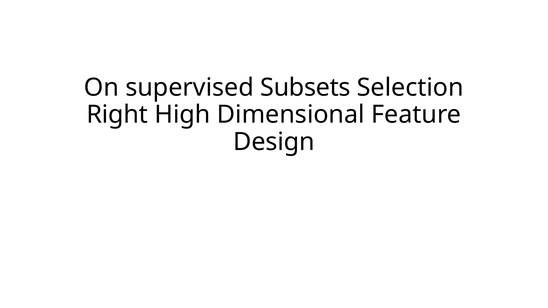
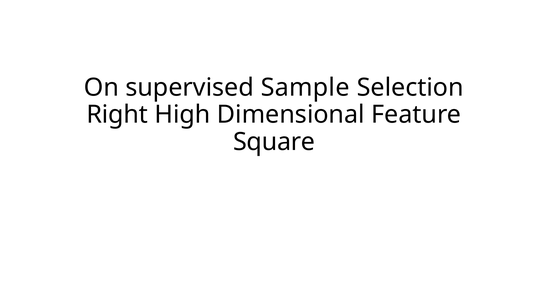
Subsets: Subsets -> Sample (305, 88)
Design: Design -> Square (274, 142)
